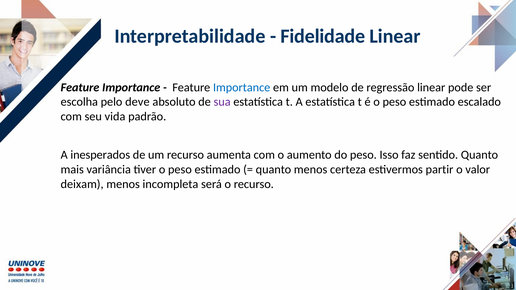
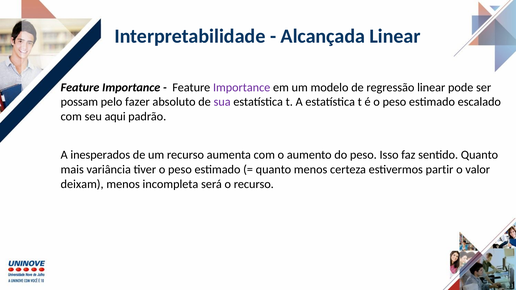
Fidelidade: Fidelidade -> Alcançada (323, 36)
Importance colour: blue -> purple (242, 87)
escolha: escolha -> possam (79, 102)
deve: deve -> fazer (137, 102)
vida: vida -> aqui (115, 117)
